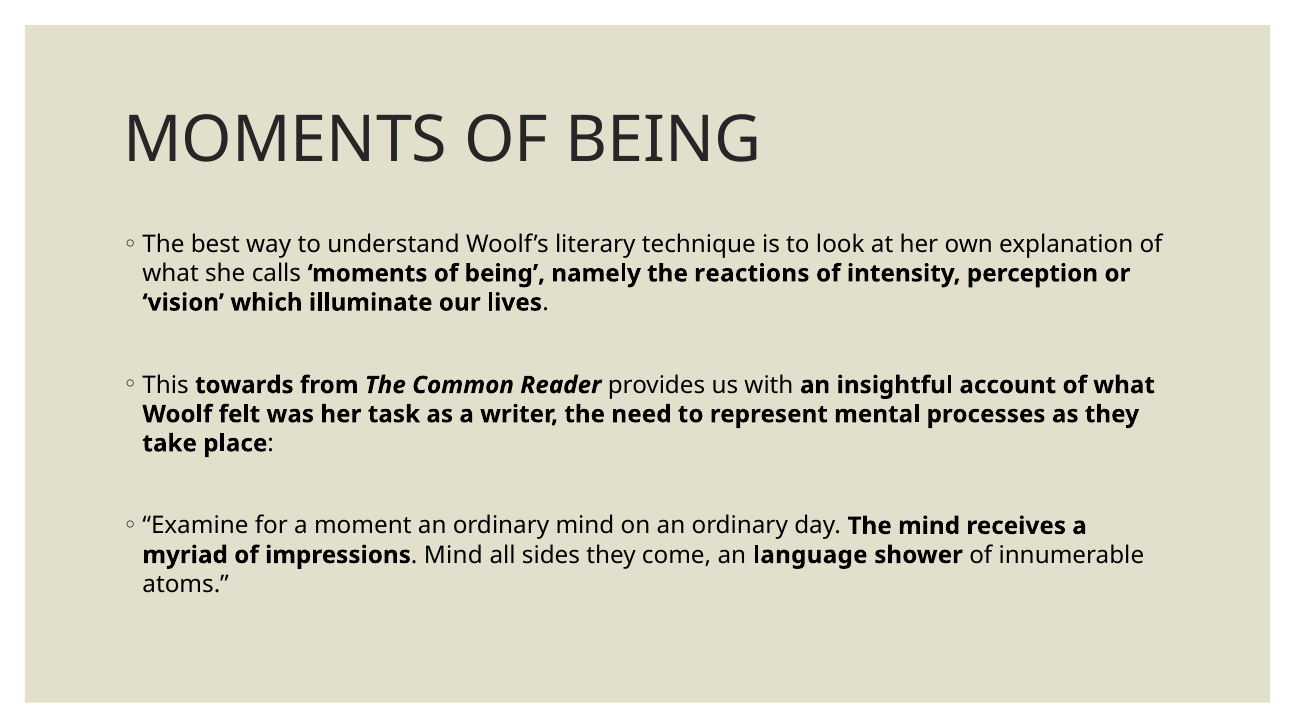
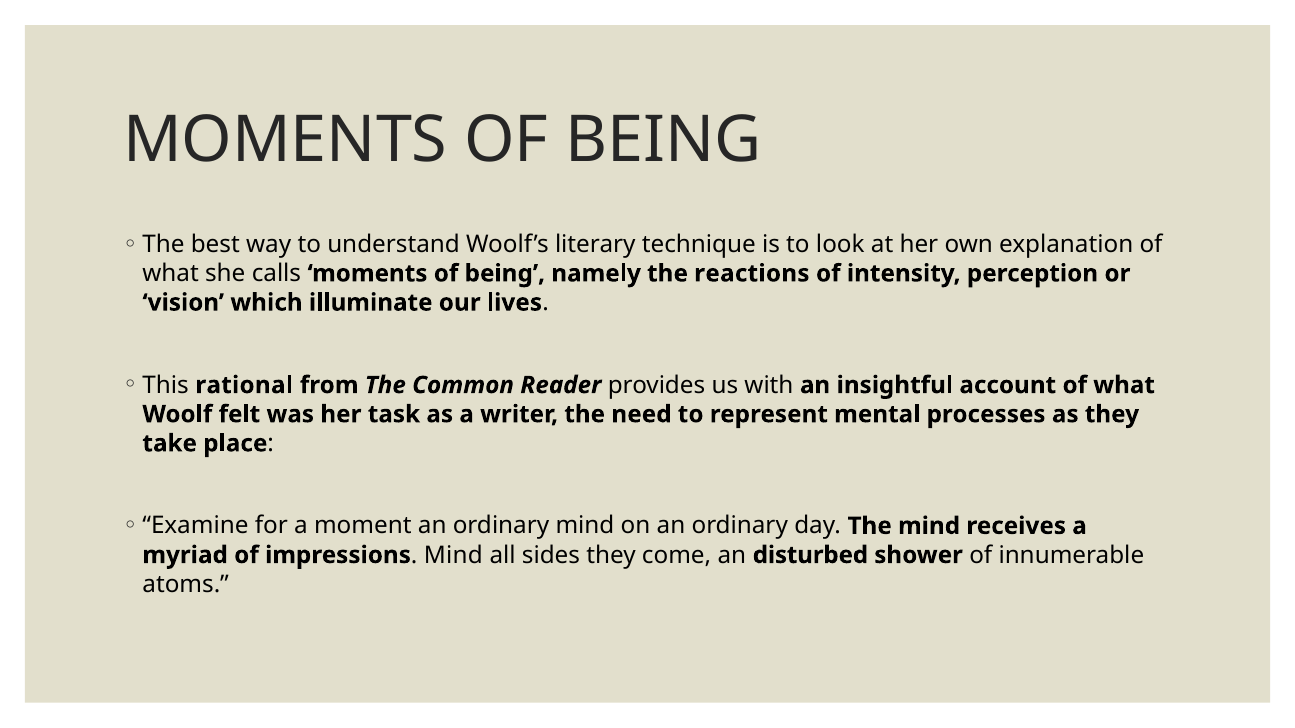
towards: towards -> rational (244, 385)
language: language -> disturbed (810, 555)
